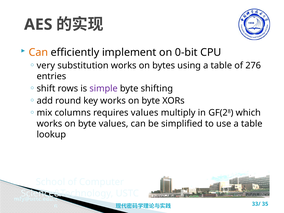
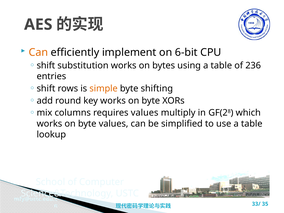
0-bit: 0-bit -> 6-bit (186, 52)
very: very -> shift (46, 65)
276: 276 -> 236 (253, 65)
simple colour: purple -> orange (104, 88)
